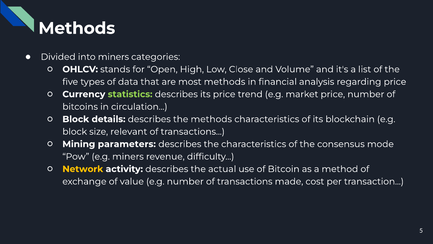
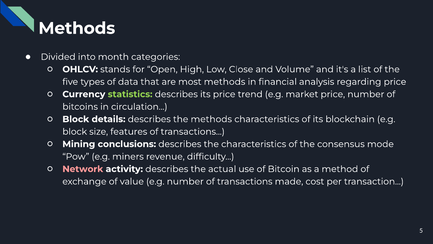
into miners: miners -> month (113, 57)
relevant: relevant -> features (129, 131)
parameters: parameters -> conclusions (127, 144)
Network colour: yellow -> pink (83, 169)
